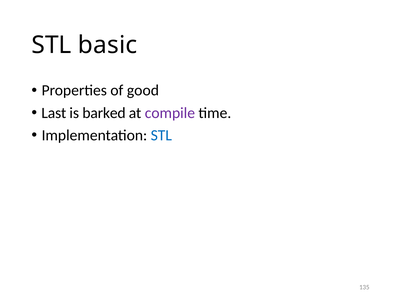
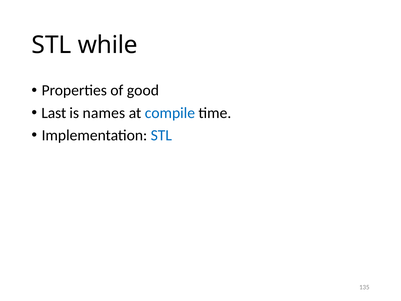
basic: basic -> while (108, 45)
barked: barked -> names (104, 113)
compile colour: purple -> blue (170, 113)
